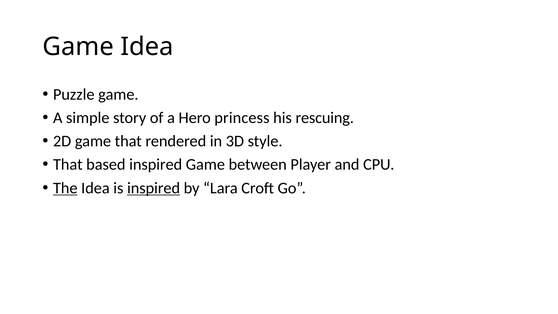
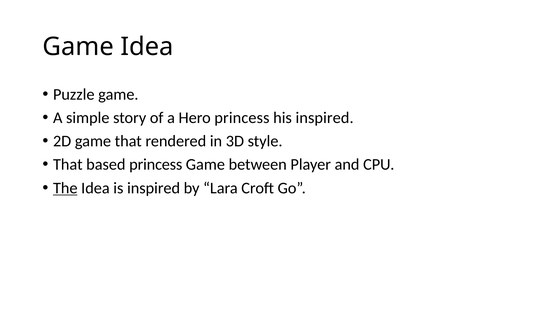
his rescuing: rescuing -> inspired (325, 118)
based inspired: inspired -> princess (156, 165)
inspired underline: present -> none (154, 188)
